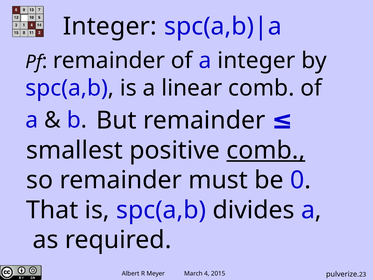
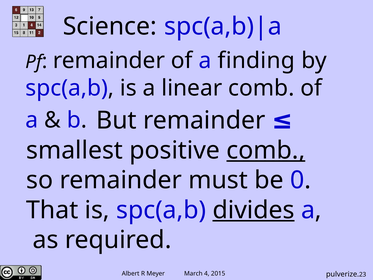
Integer: Integer -> Science (110, 26)
a integer: integer -> finding (256, 61)
divides underline: none -> present (254, 210)
